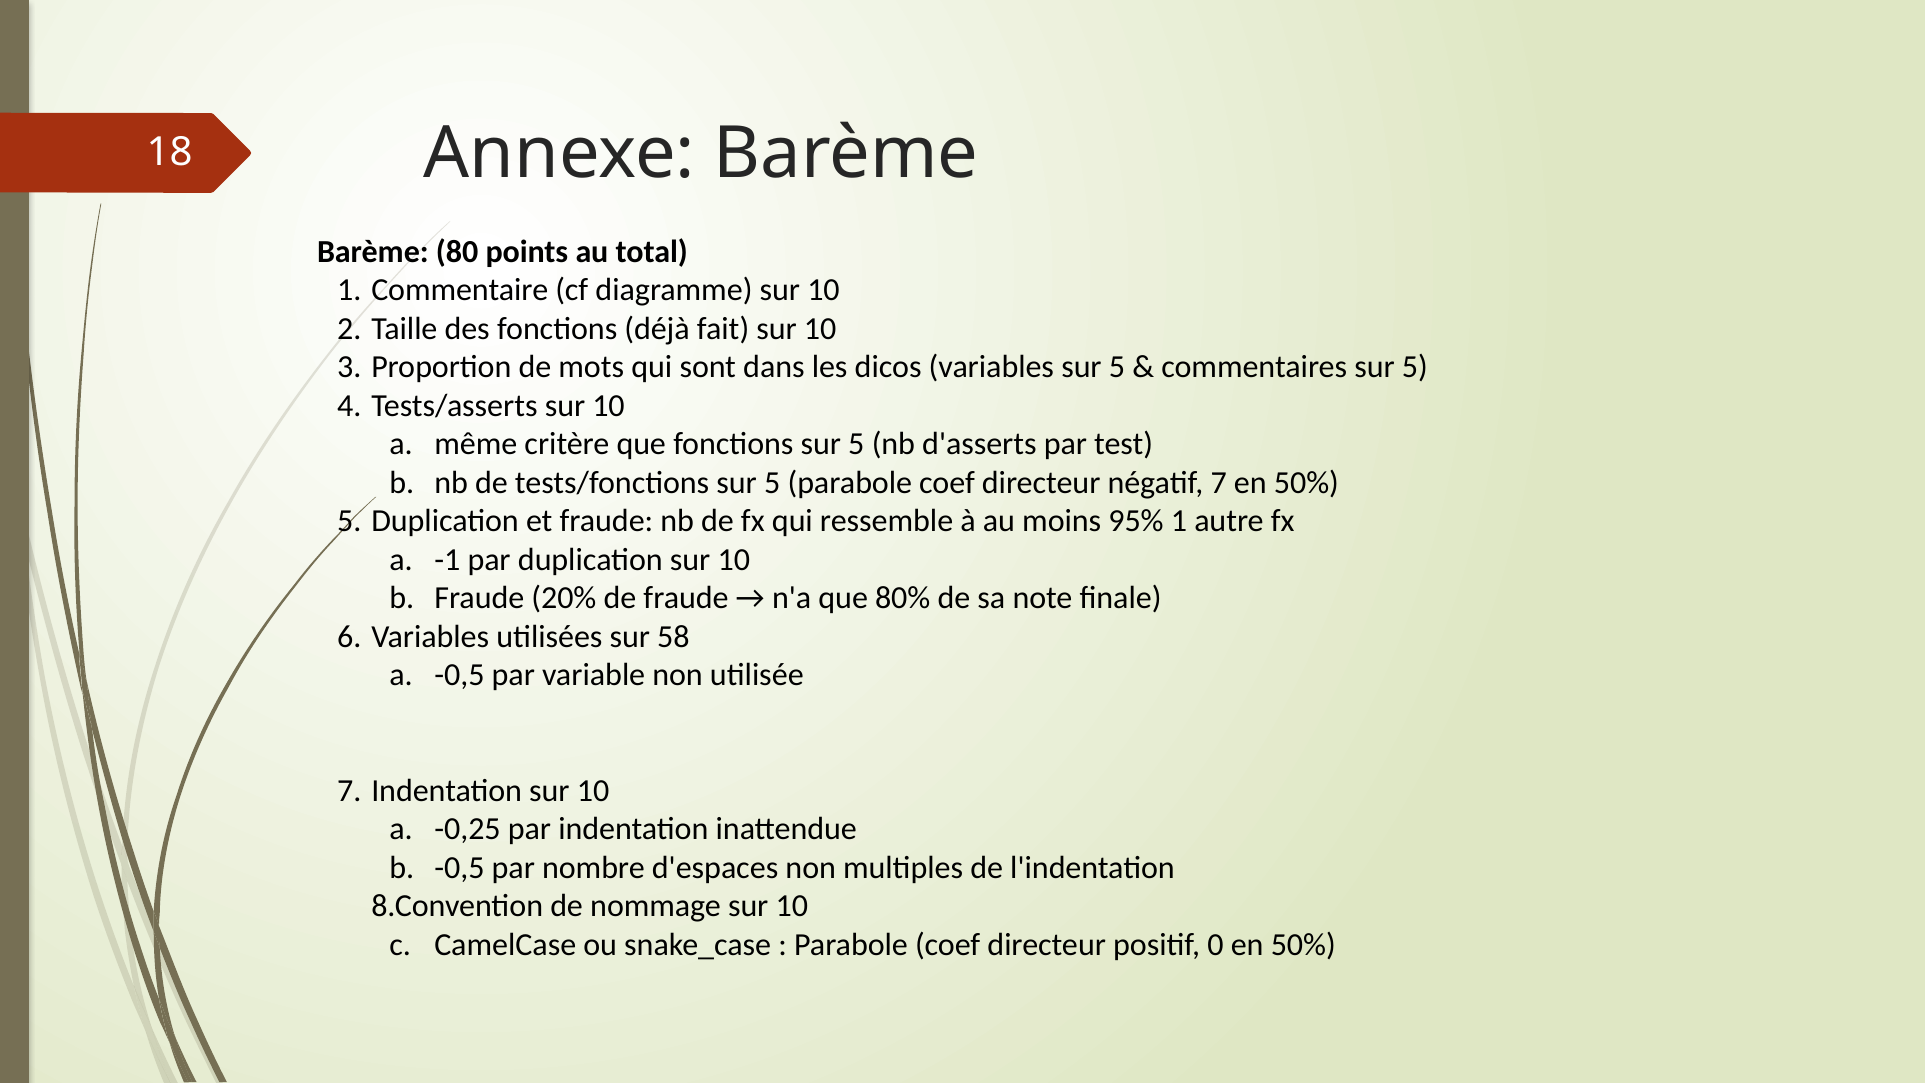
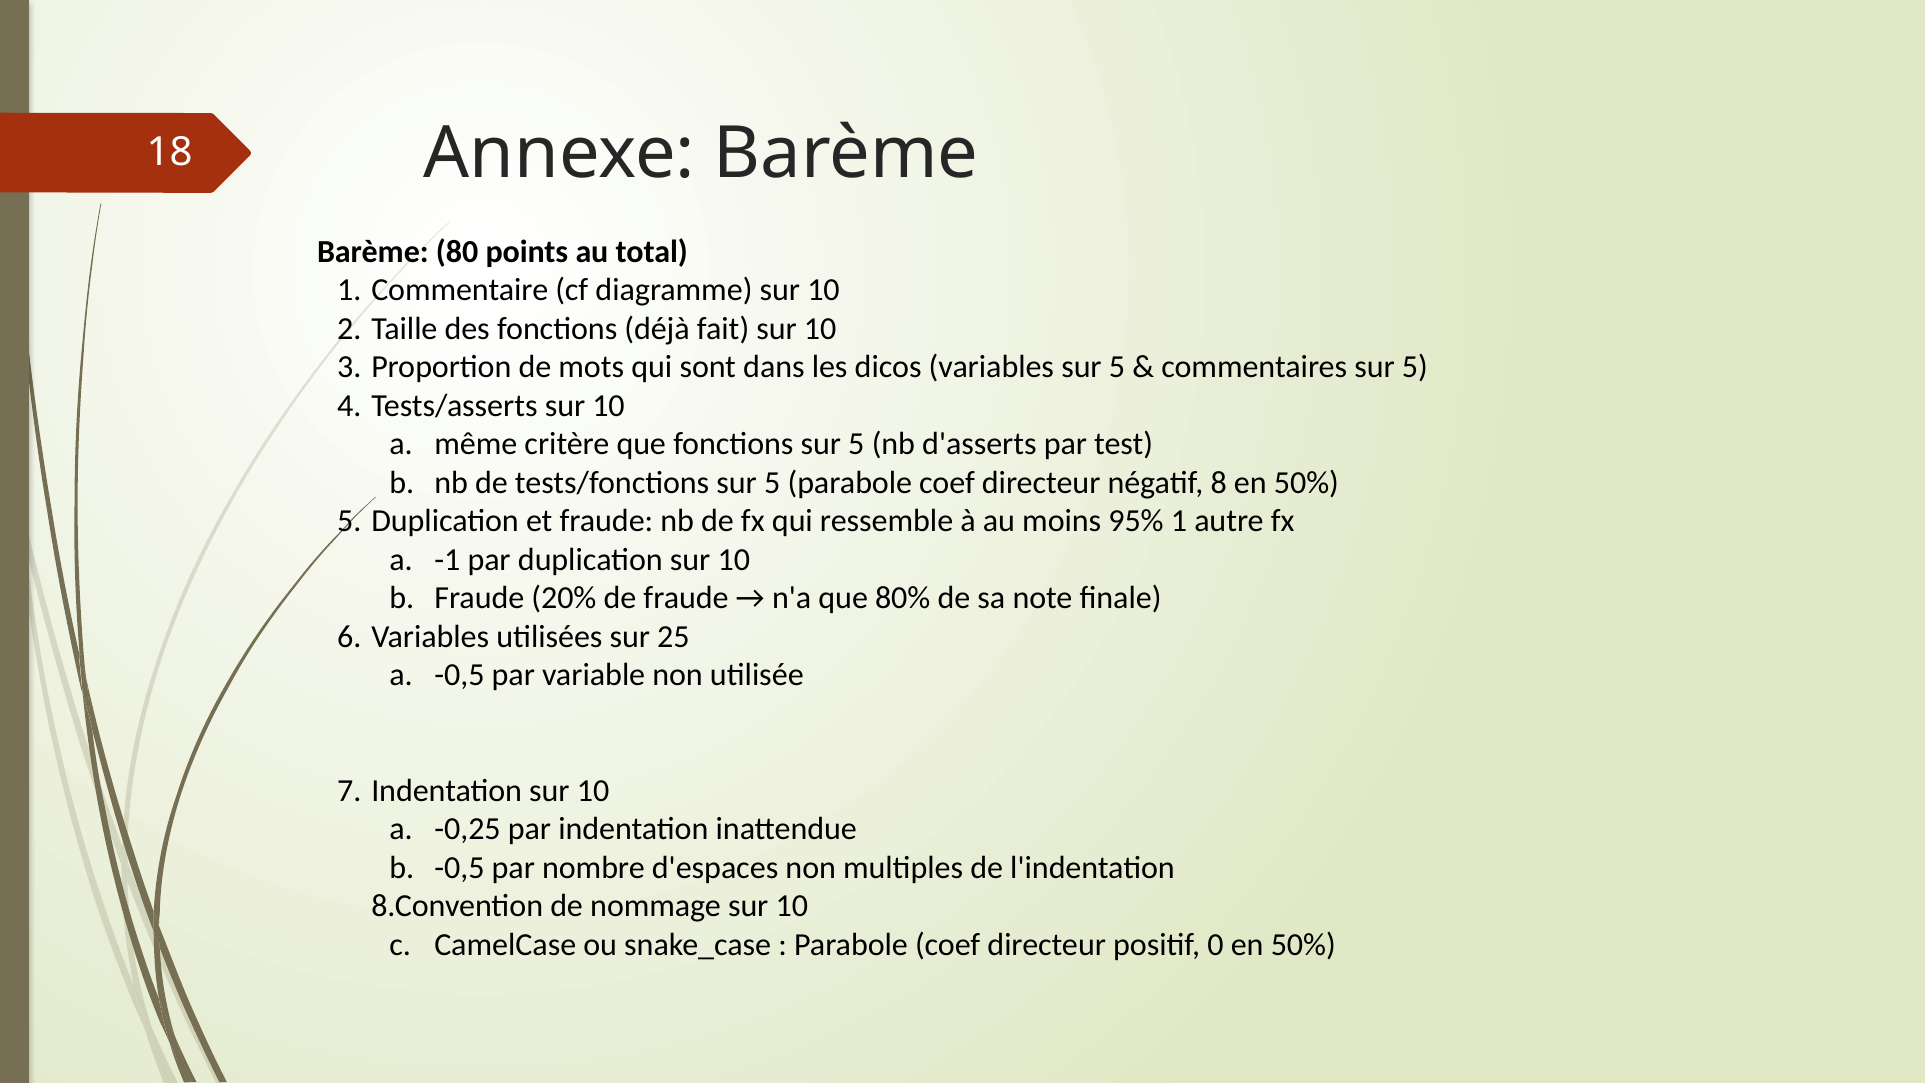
négatif 7: 7 -> 8 (1219, 483)
58: 58 -> 25 (673, 637)
